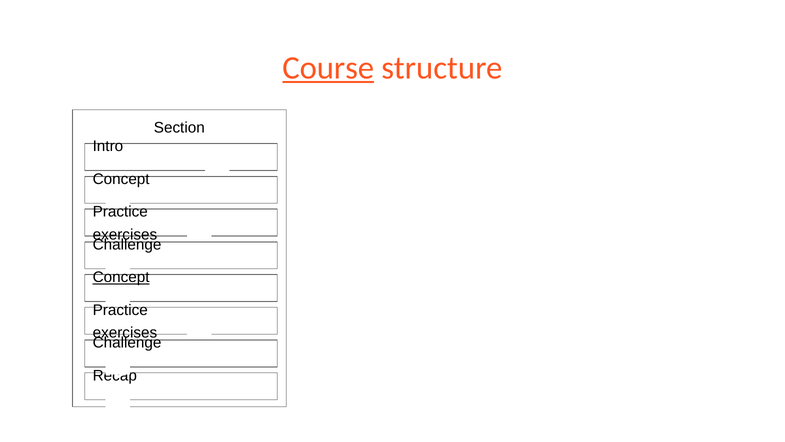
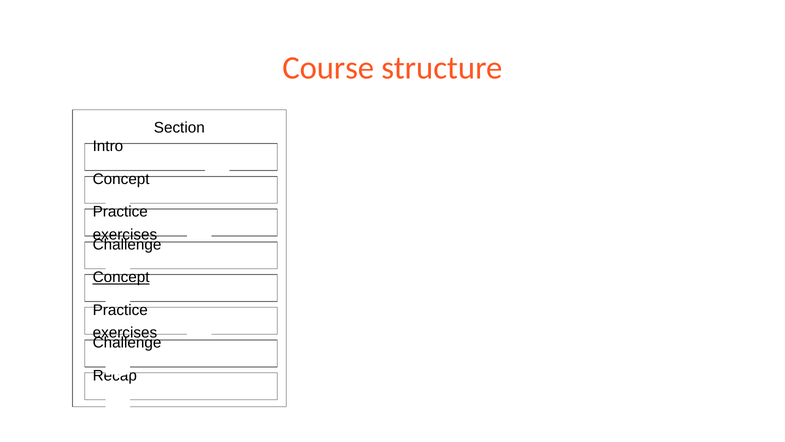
Course underline: present -> none (328, 68)
